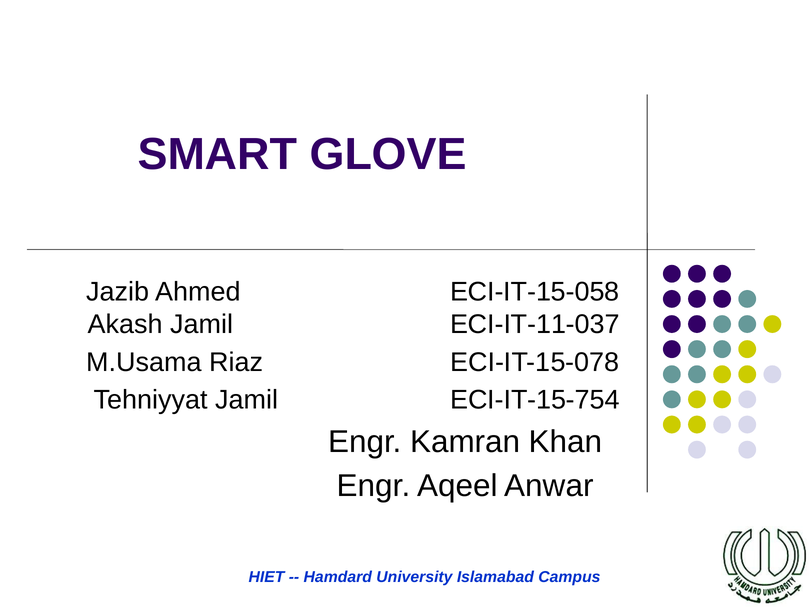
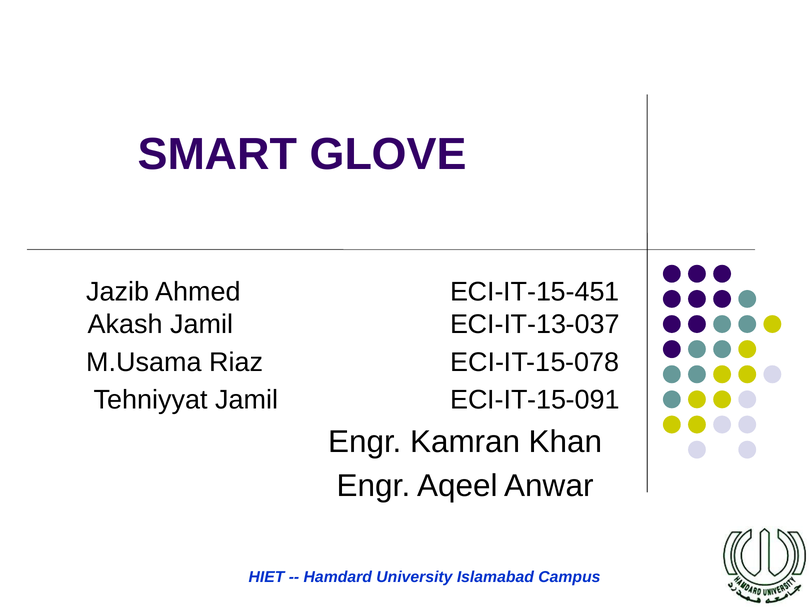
ECI-IT-15-058: ECI-IT-15-058 -> ECI-IT-15-451 (535, 292)
ECI-IT-11-037: ECI-IT-11-037 -> ECI-IT-13-037 (535, 324)
ECI-IT-15-754: ECI-IT-15-754 -> ECI-IT-15-091 (535, 400)
